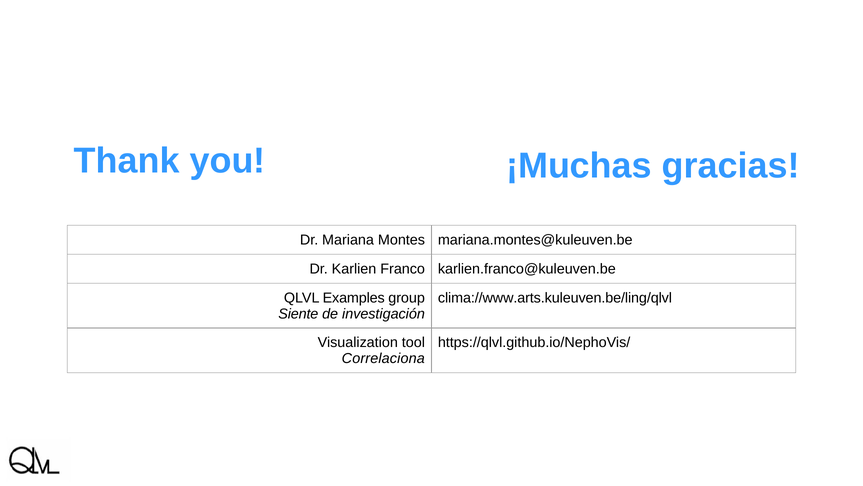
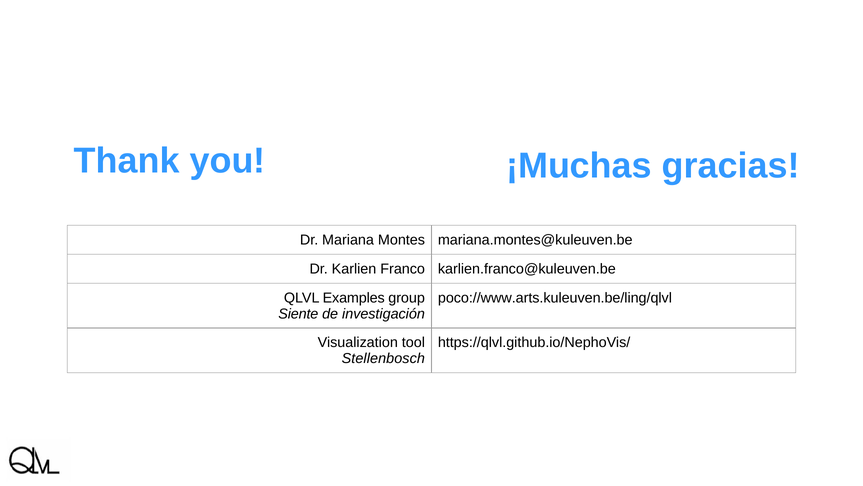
clima://www.arts.kuleuven.be/ling/qlvl: clima://www.arts.kuleuven.be/ling/qlvl -> poco://www.arts.kuleuven.be/ling/qlvl (555, 297)
Correlaciona: Correlaciona -> Stellenbosch (383, 358)
